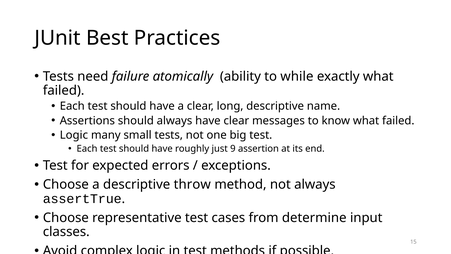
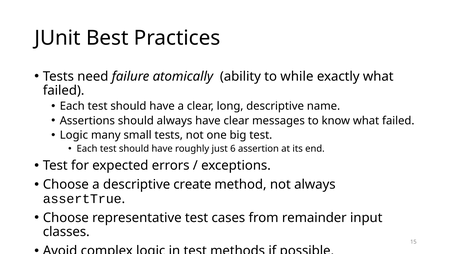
9: 9 -> 6 (233, 149)
throw: throw -> create (192, 184)
determine: determine -> remainder (314, 217)
